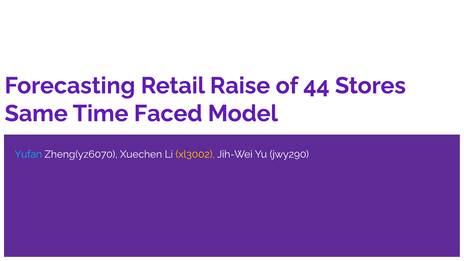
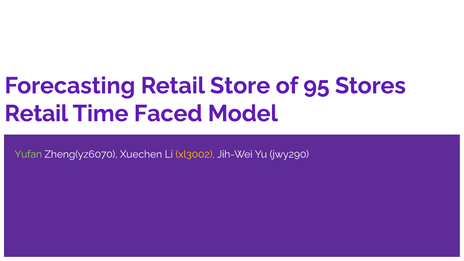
Raise: Raise -> Store (240, 86)
44: 44 -> 95 (316, 86)
Same: Same -> Retail (36, 114)
Yufan colour: light blue -> light green (28, 154)
